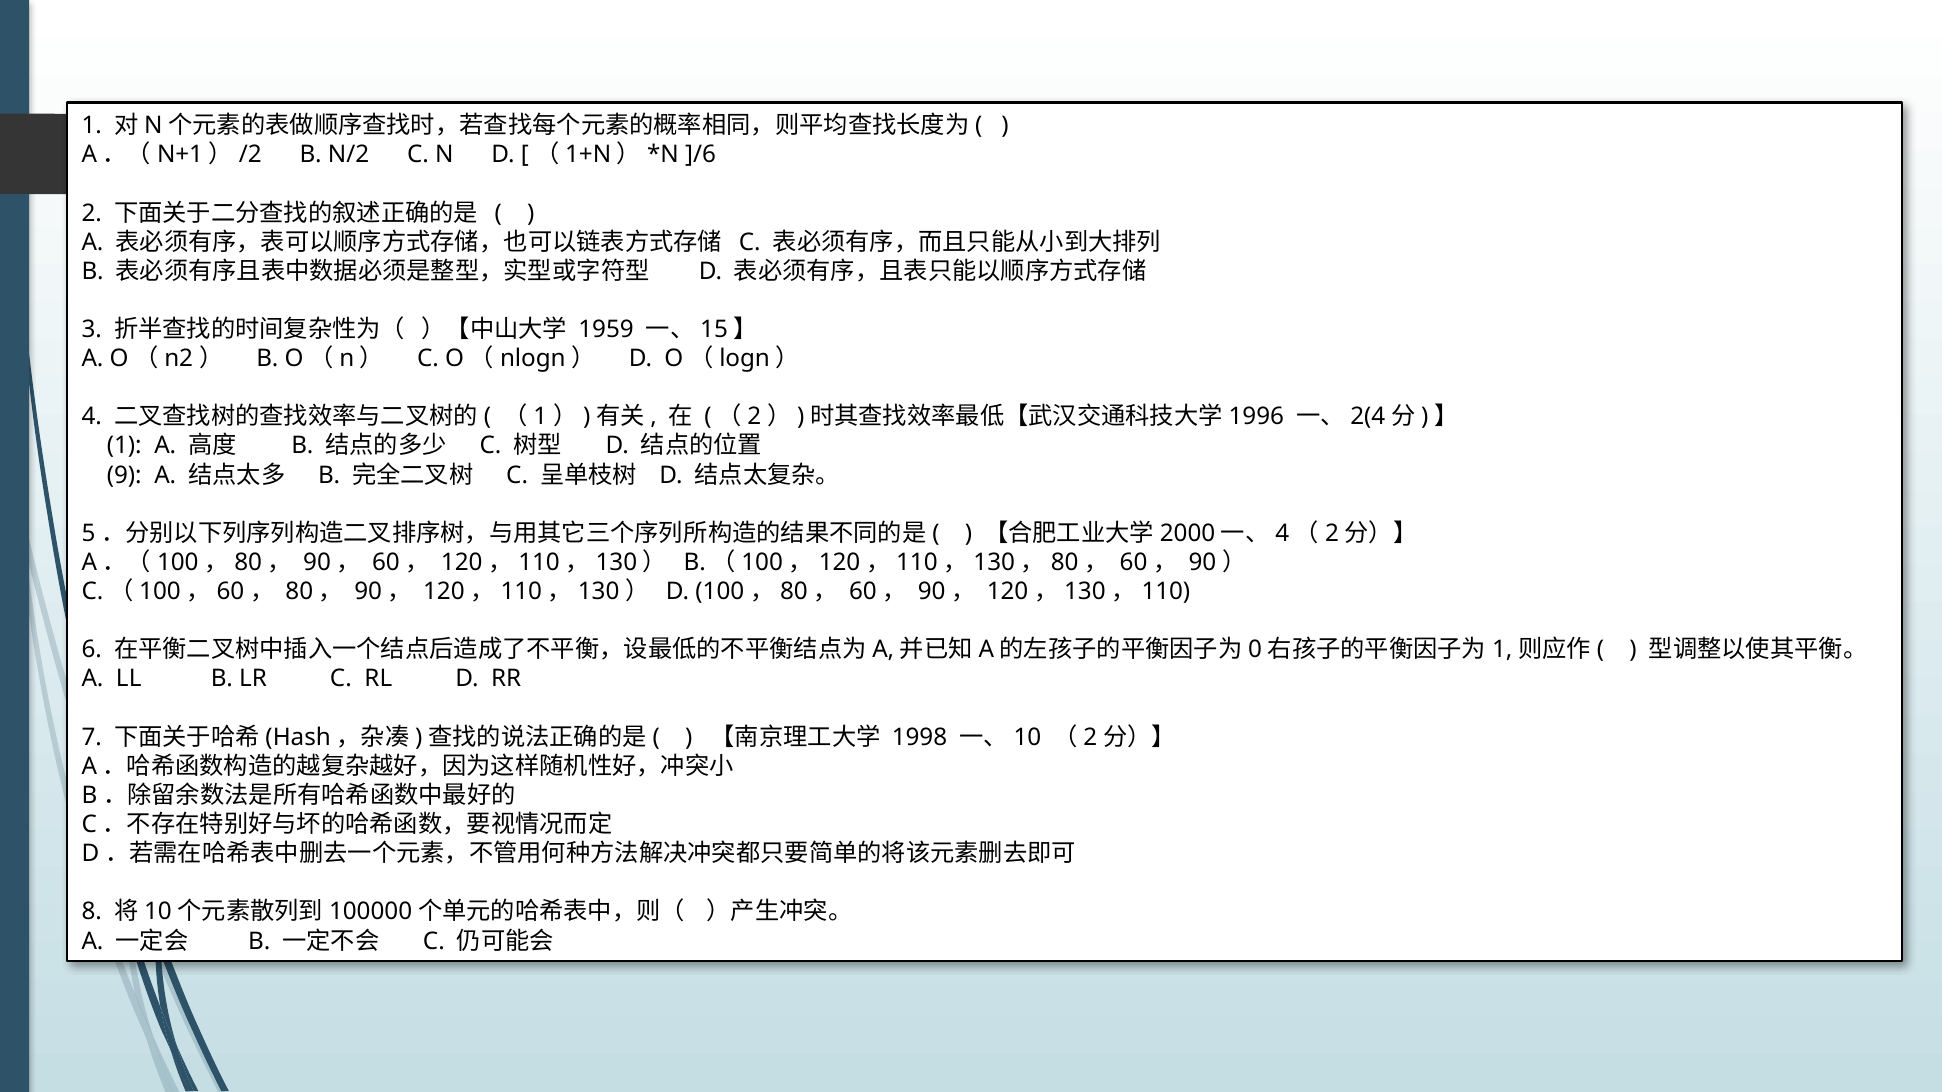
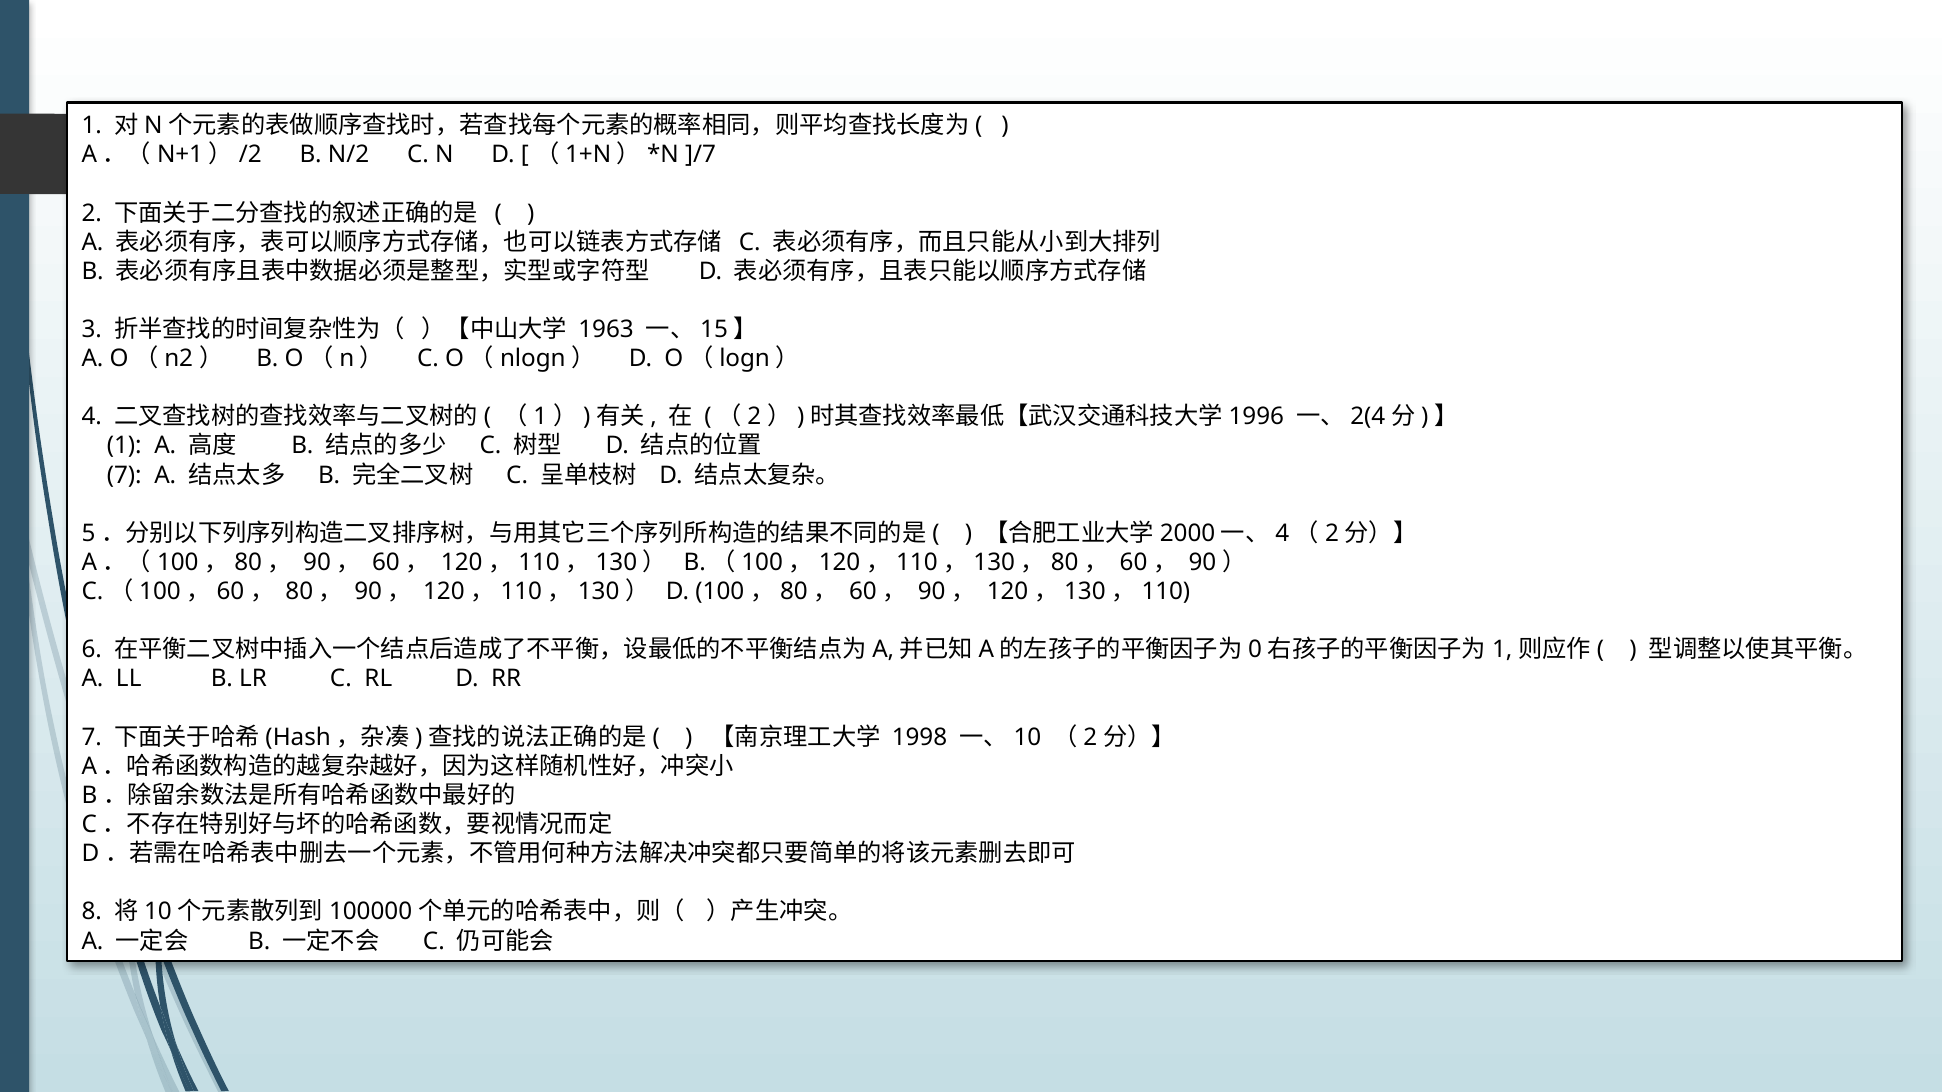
]/6: ]/6 -> ]/7 (701, 155)
1959: 1959 -> 1963 (606, 330)
9: 9 -> 7 (124, 475)
